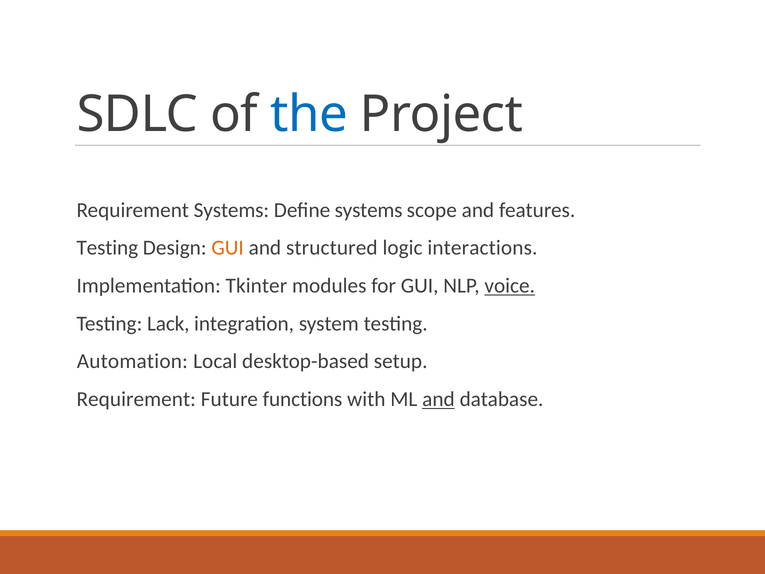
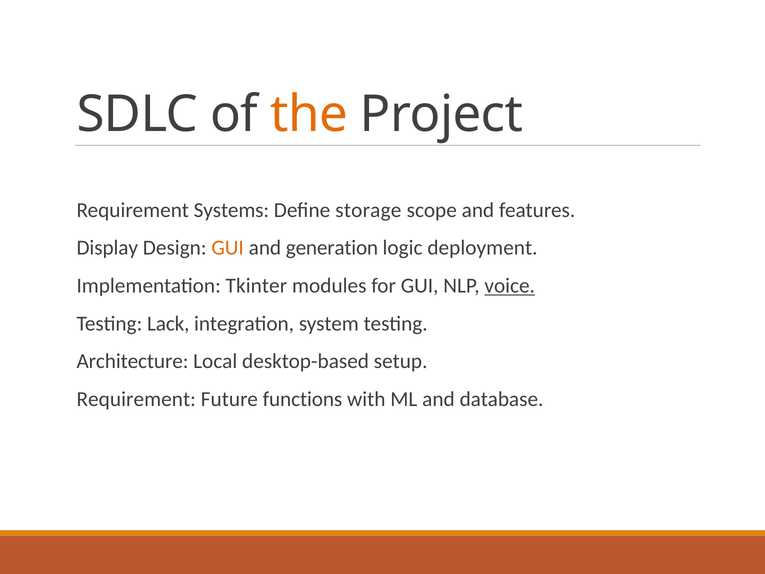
the colour: blue -> orange (309, 114)
Define systems: systems -> storage (368, 210)
Testing: Testing -> Display (107, 248)
structured: structured -> generation (332, 248)
interactions: interactions -> deployment (482, 248)
Automation: Automation -> Architecture (132, 361)
and underline: present -> none (438, 399)
